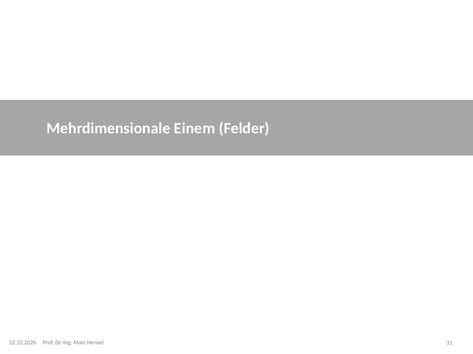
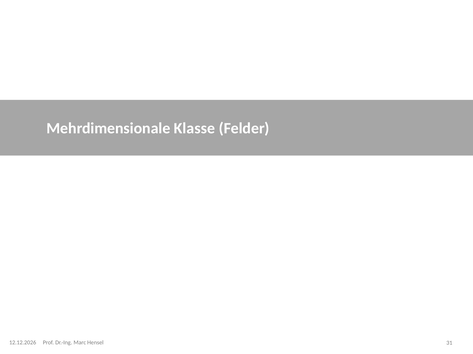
Einem: Einem -> Klasse (195, 129)
